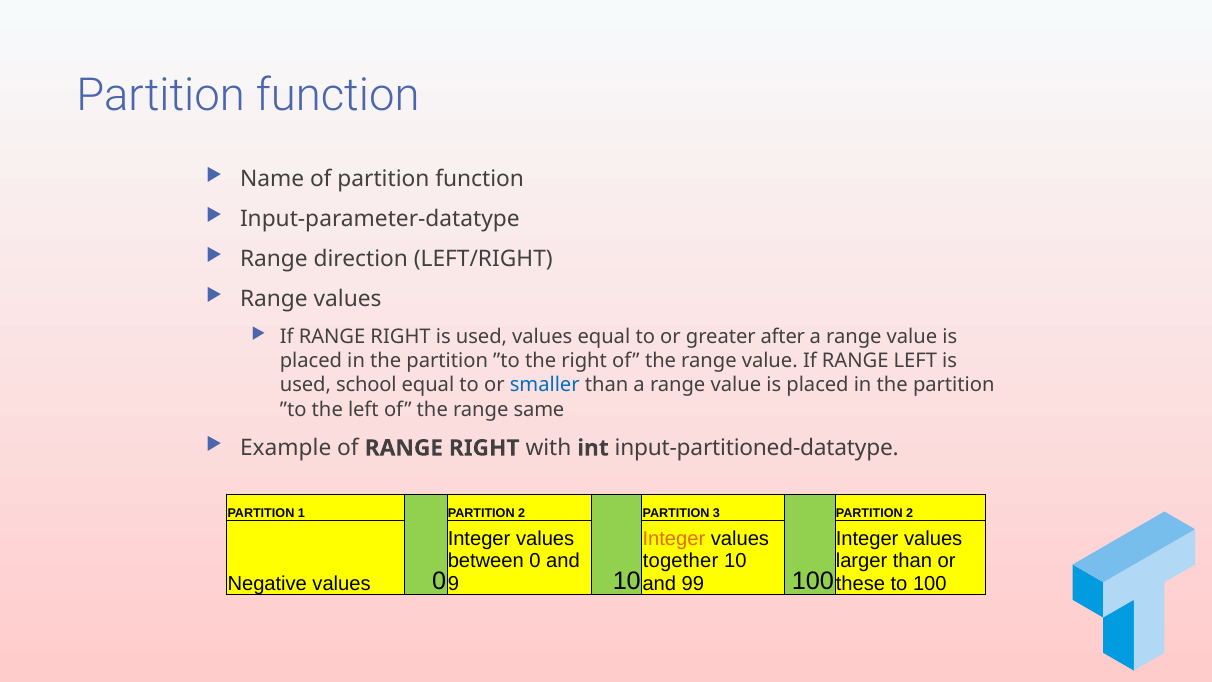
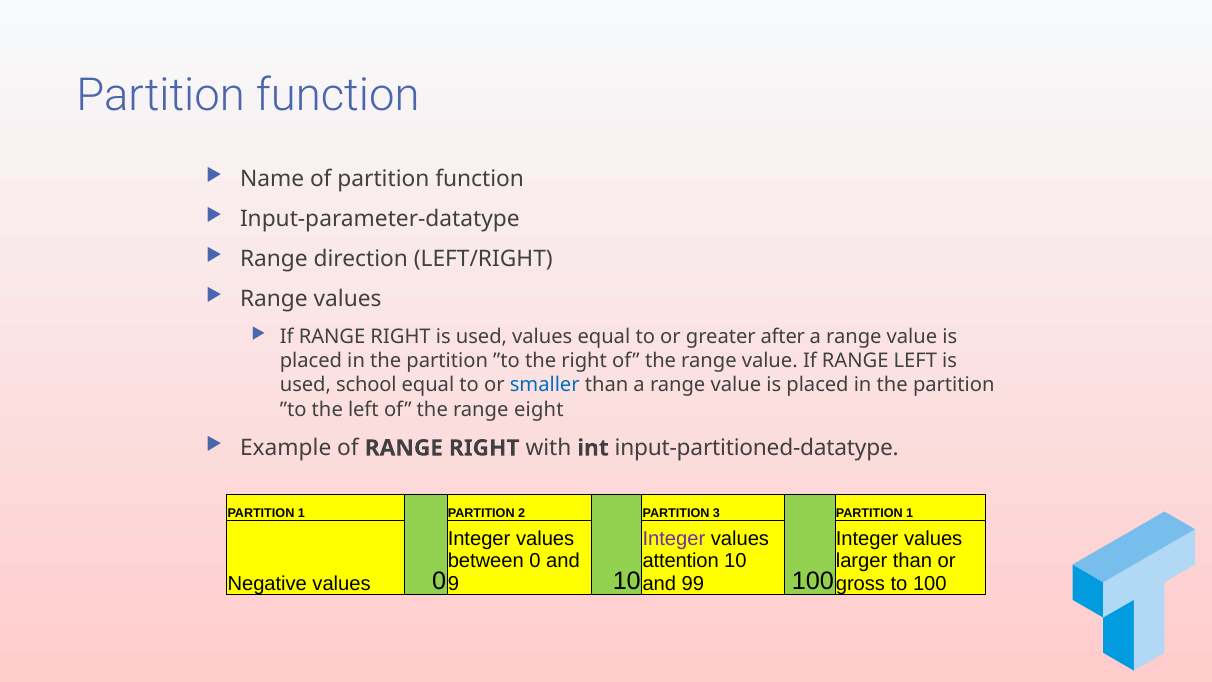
same: same -> eight (539, 409)
3 PARTITION 2: 2 -> 1 (910, 513)
Integer colour: orange -> purple (674, 538)
together: together -> attention (681, 561)
these: these -> gross (860, 583)
